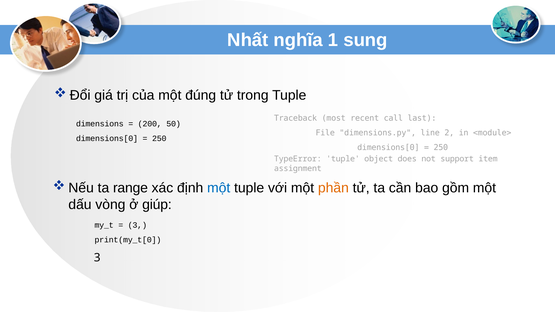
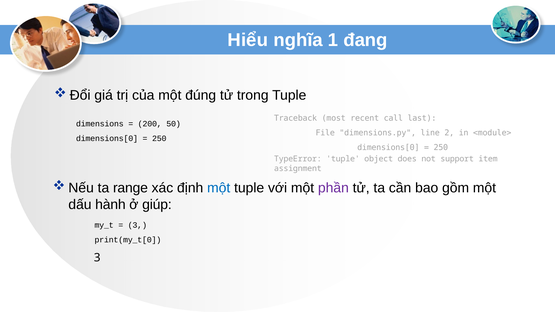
Nhất: Nhất -> Hiểu (248, 40)
sung: sung -> đang (365, 40)
phần colour: orange -> purple (333, 188)
vòng: vòng -> hành (110, 205)
